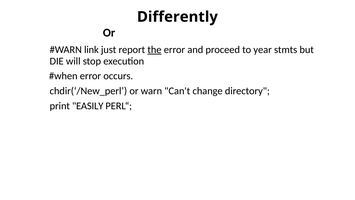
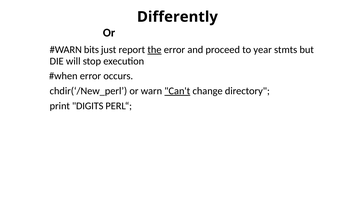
link: link -> bits (91, 50)
Can't underline: none -> present (177, 91)
EASILY: EASILY -> DIGITS (88, 106)
